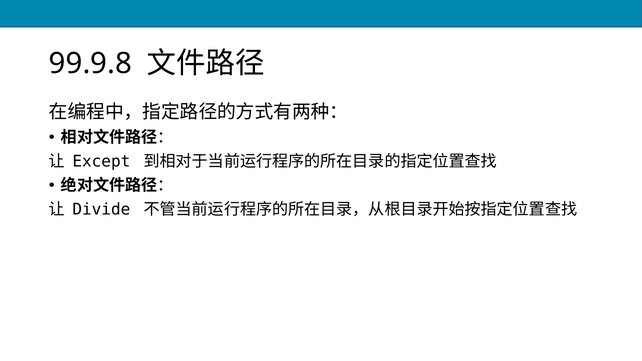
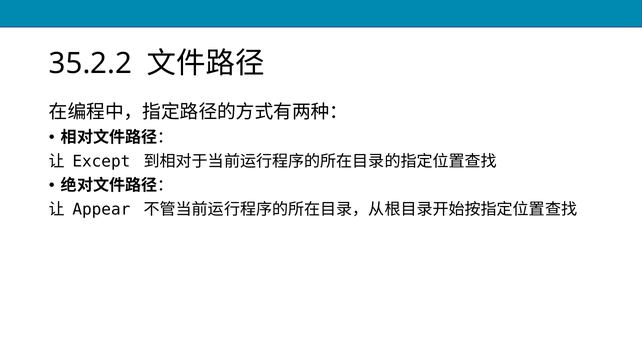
99.9.8: 99.9.8 -> 35.2.2 (90, 64)
Divide: Divide -> Appear (101, 209)
